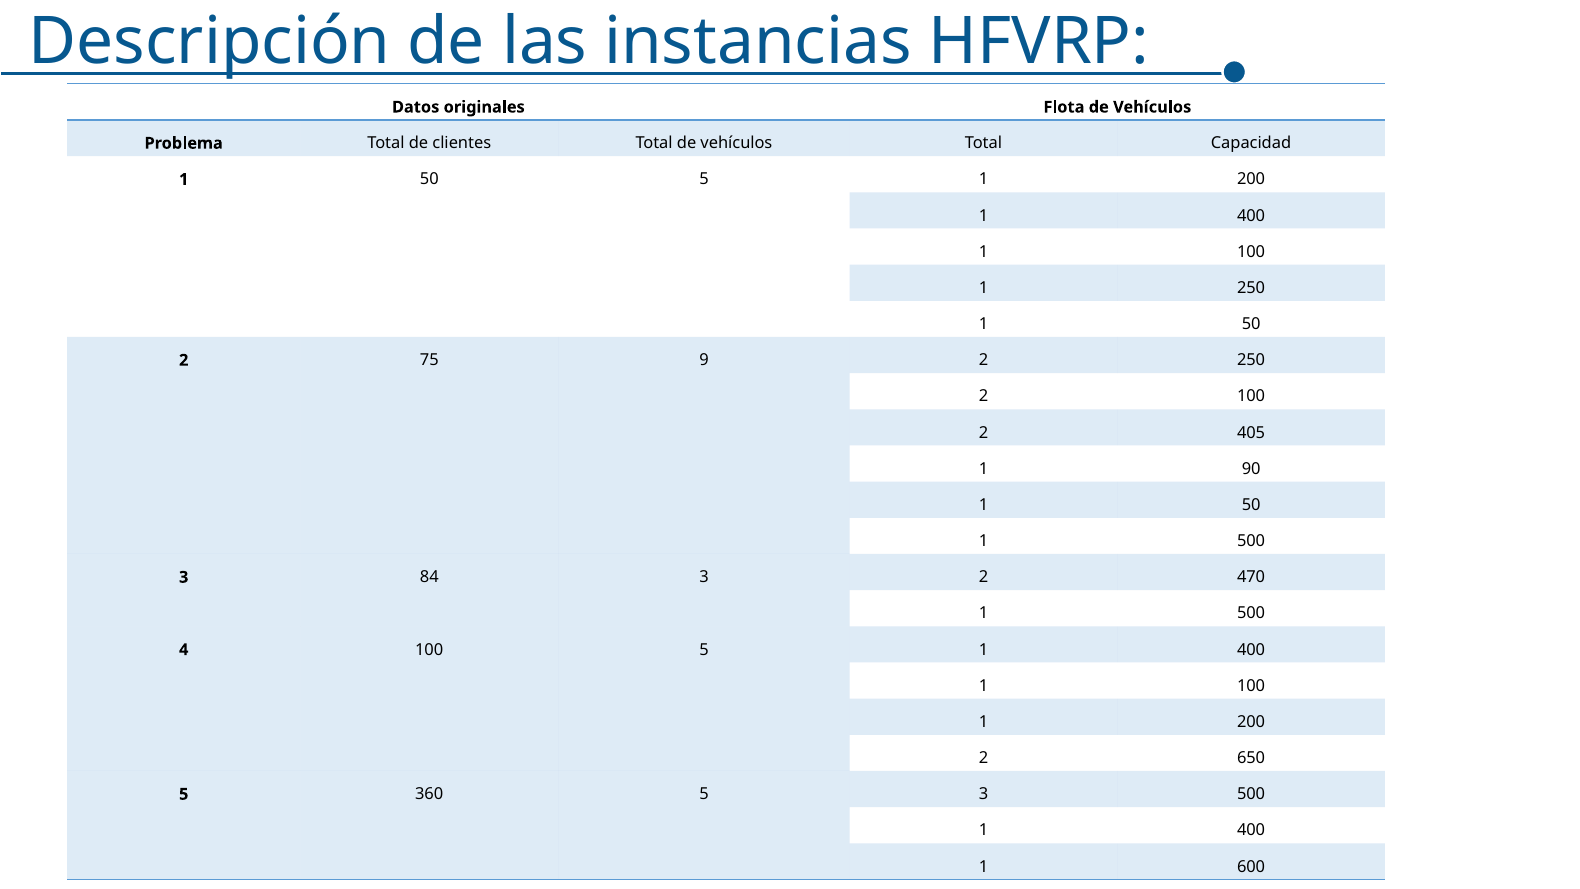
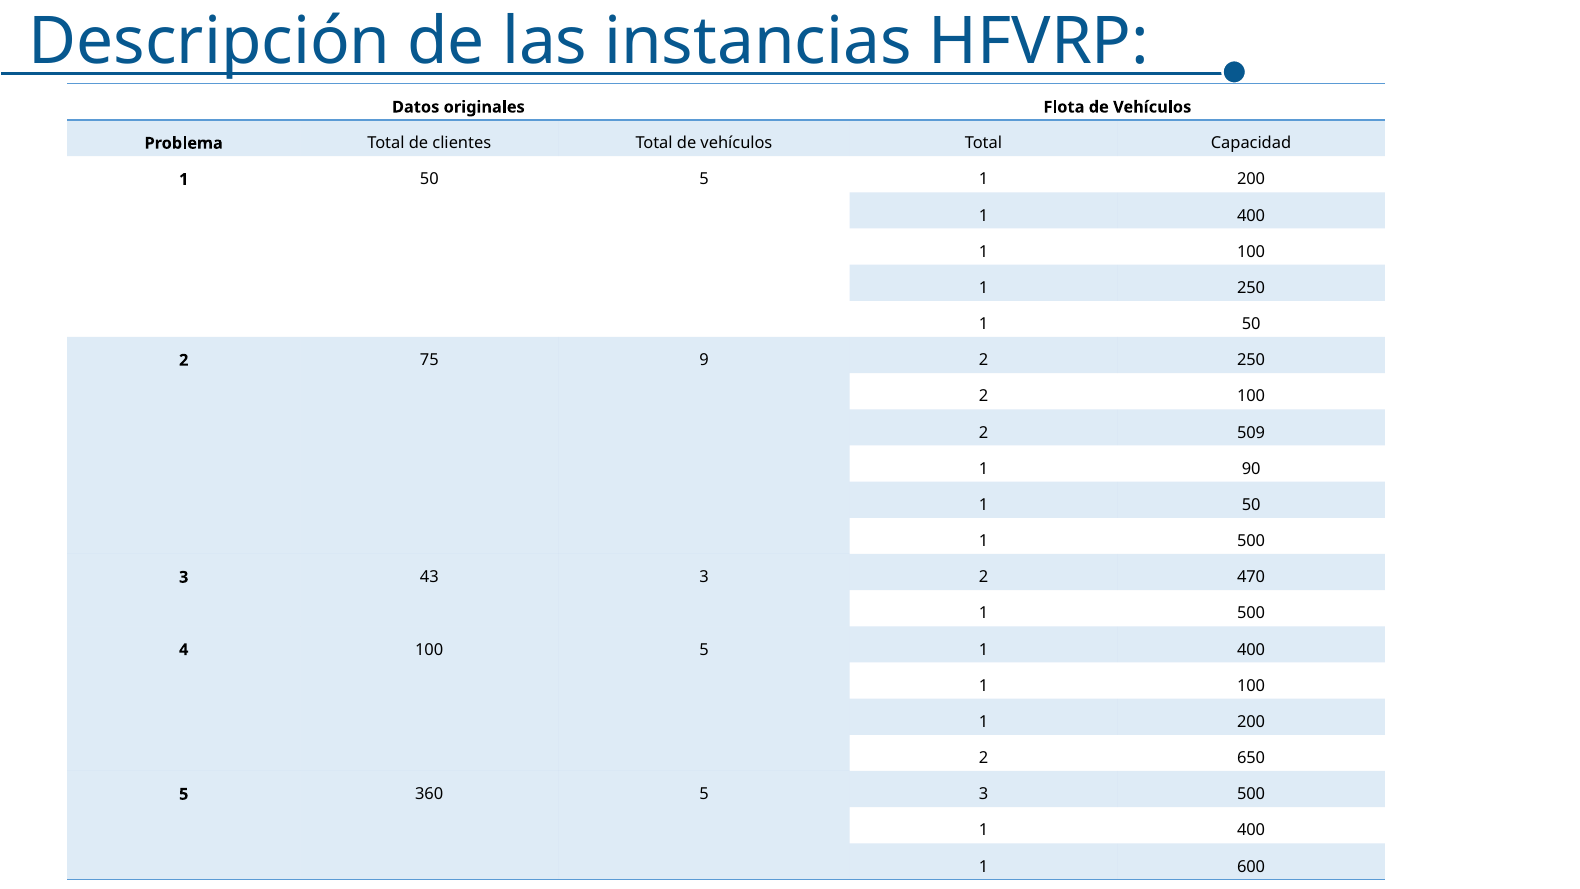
405: 405 -> 509 (1251, 432)
84: 84 -> 43 (429, 577)
